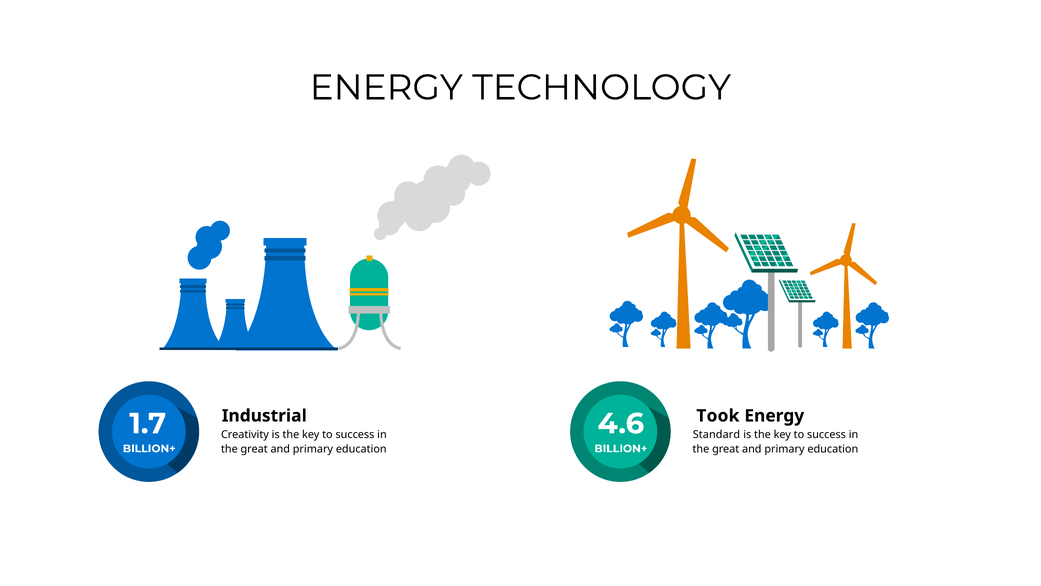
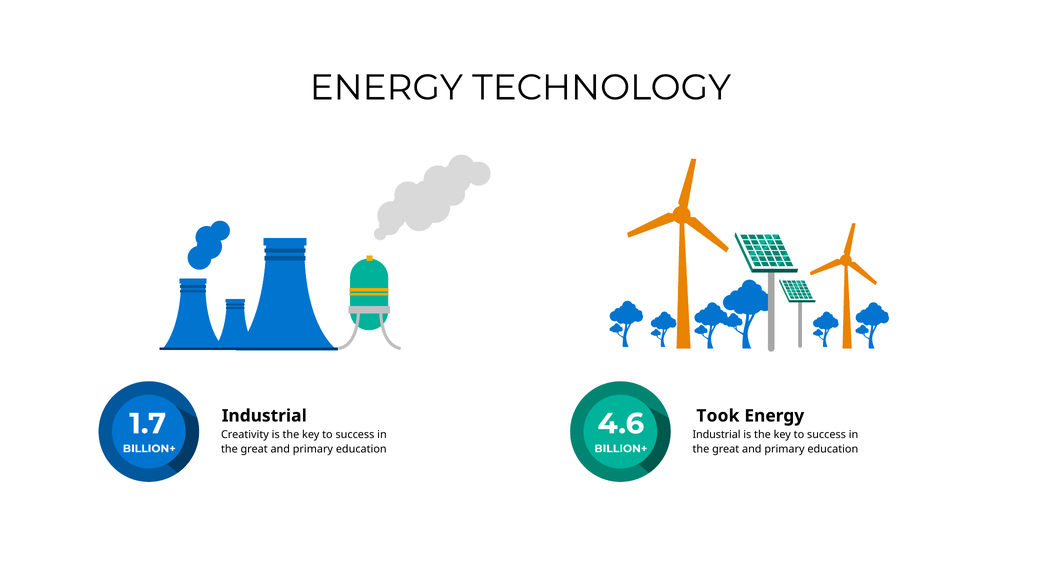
Standard: Standard -> Industrial (717, 434)
